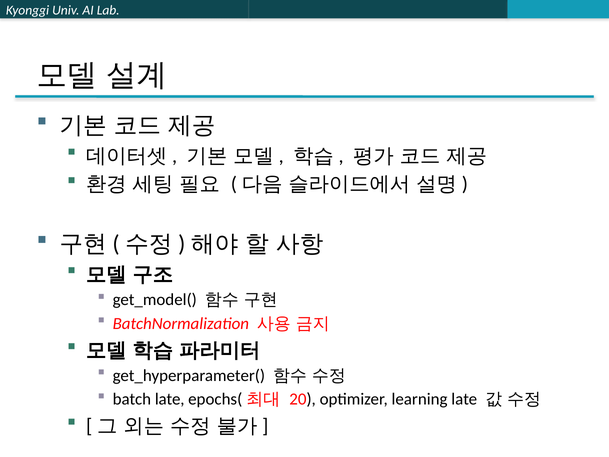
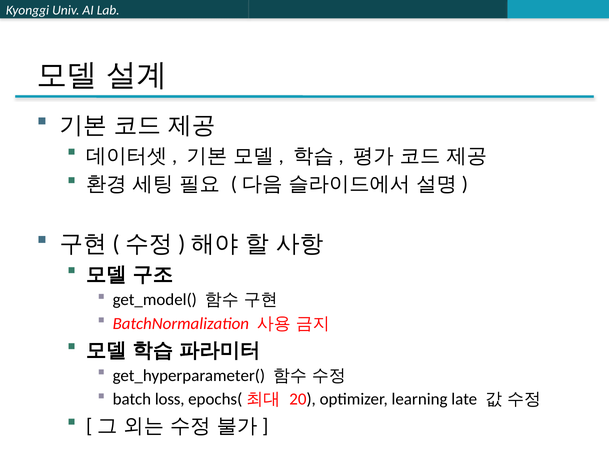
batch late: late -> loss (170, 399)
